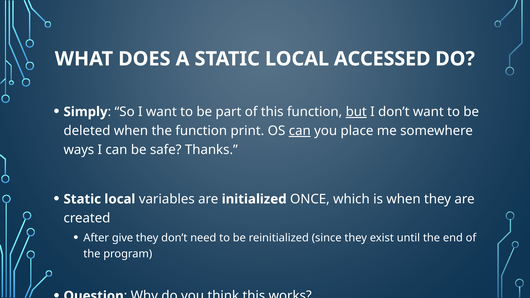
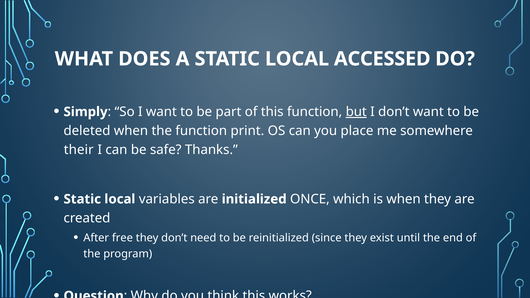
can underline: present -> none (300, 131)
ways: ways -> their (79, 150)
give: give -> free (122, 238)
